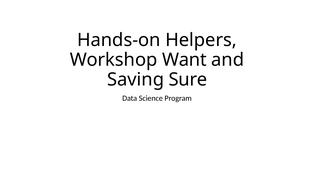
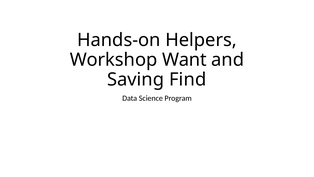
Sure: Sure -> Find (188, 79)
